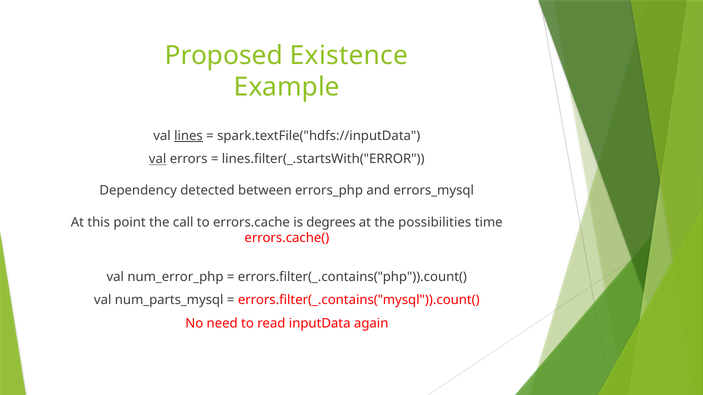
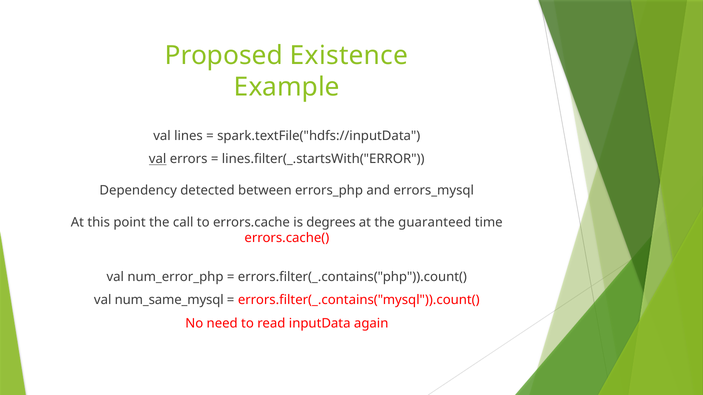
lines underline: present -> none (188, 136)
possibilities: possibilities -> guaranteed (435, 222)
num_parts_mysql: num_parts_mysql -> num_same_mysql (169, 300)
